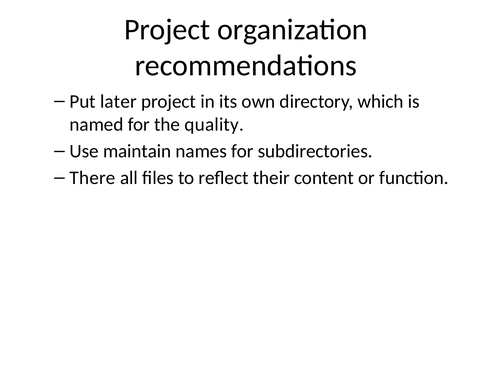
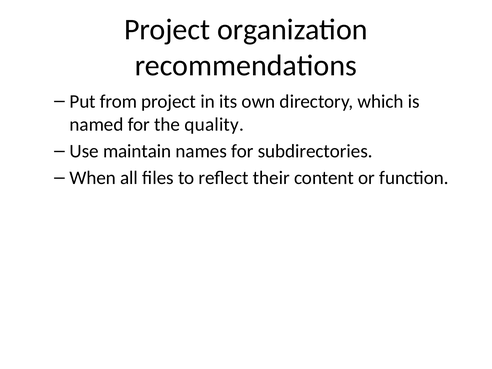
later: later -> from (119, 101)
There: There -> When (93, 178)
